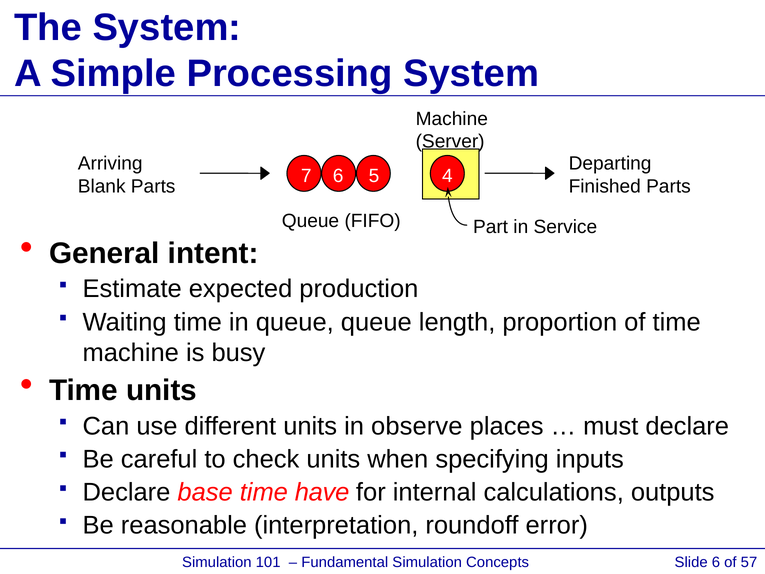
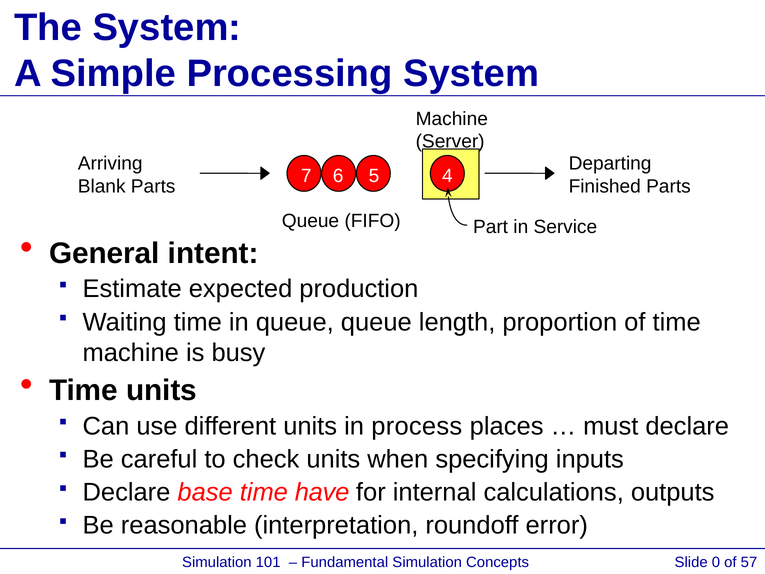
observe: observe -> process (417, 426)
Slide 6: 6 -> 0 (716, 562)
